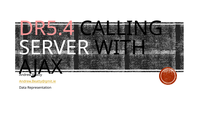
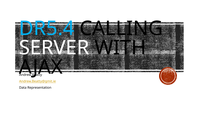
DR5.4 colour: pink -> light blue (47, 28)
